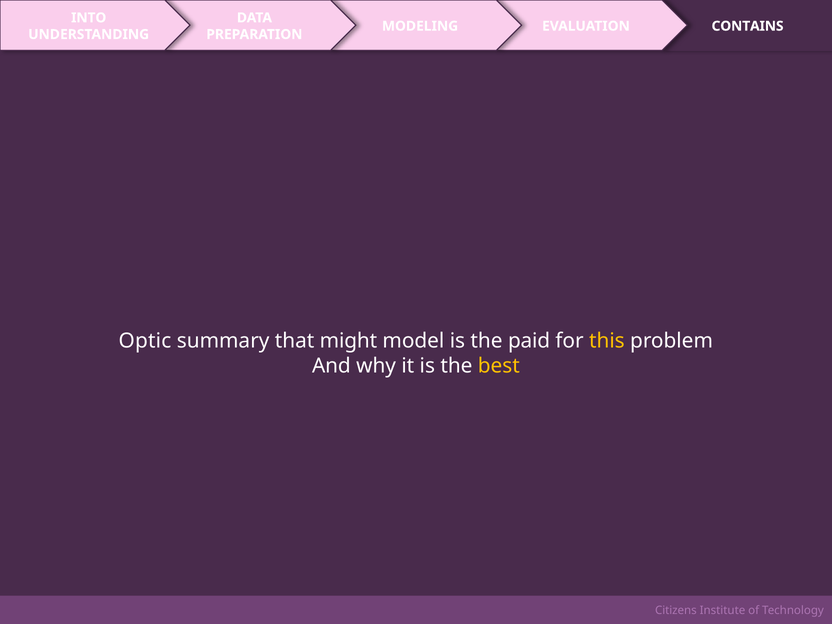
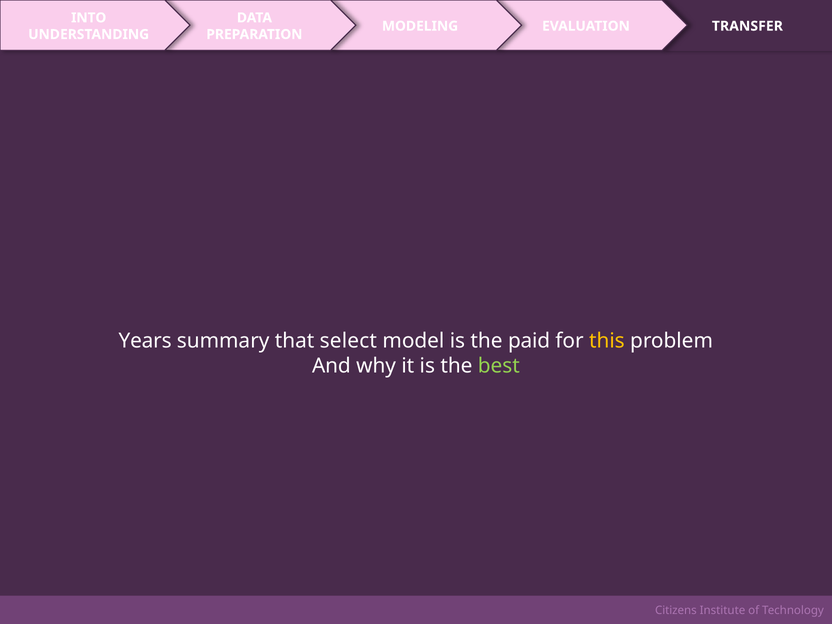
CONTAINS: CONTAINS -> TRANSFER (747, 26)
Optic: Optic -> Years (145, 341)
might: might -> select (348, 341)
best colour: yellow -> light green (499, 366)
